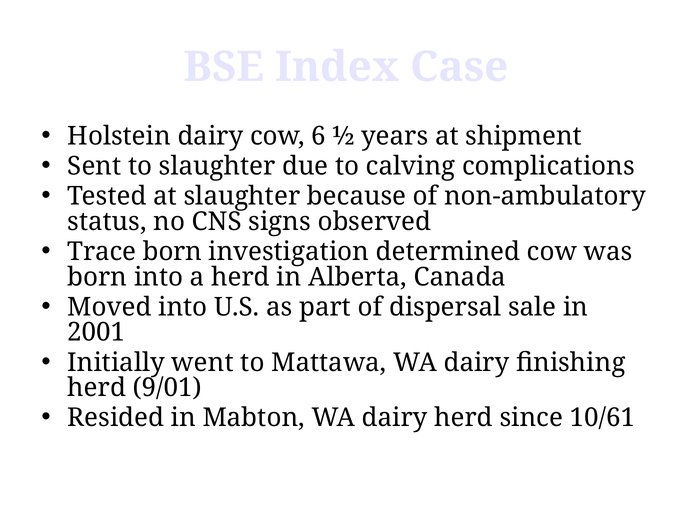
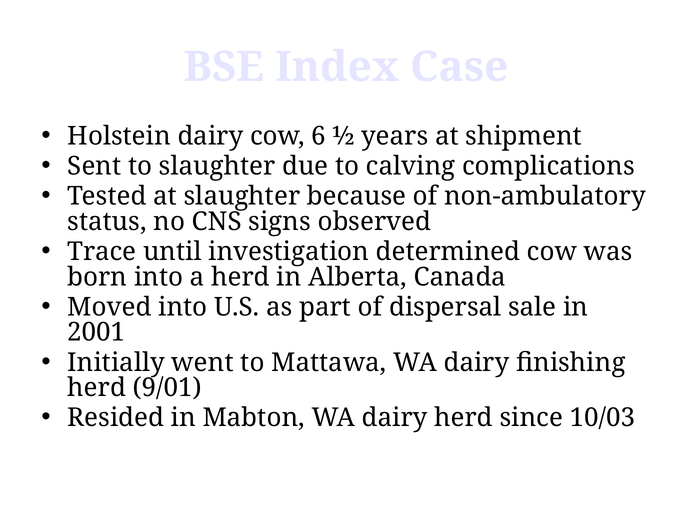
Trace born: born -> until (172, 252)
10/61: 10/61 -> 10/03 (602, 418)
